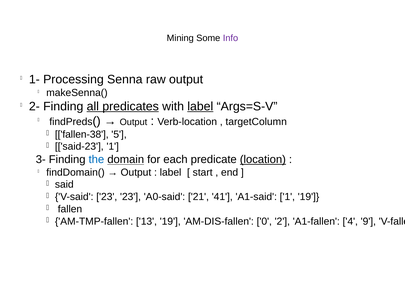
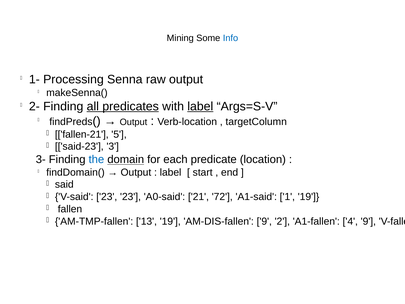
Info colour: purple -> blue (230, 38)
fallen-38: fallen-38 -> fallen-21 (82, 134)
said-23 1: 1 -> 3 (113, 146)
location underline: present -> none (263, 159)
41: 41 -> 72 (222, 197)
AM-DIS-fallen 0: 0 -> 9 (264, 221)
